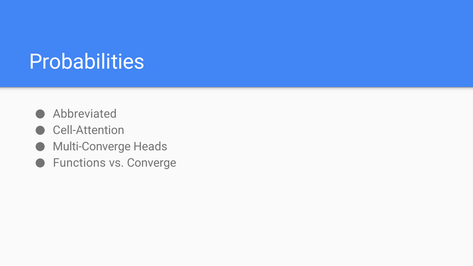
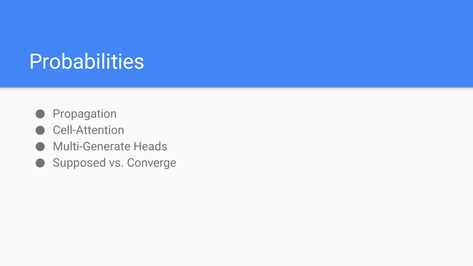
Abbreviated: Abbreviated -> Propagation (85, 114)
Multi-Converge: Multi-Converge -> Multi-Generate (92, 147)
Functions: Functions -> Supposed (79, 163)
